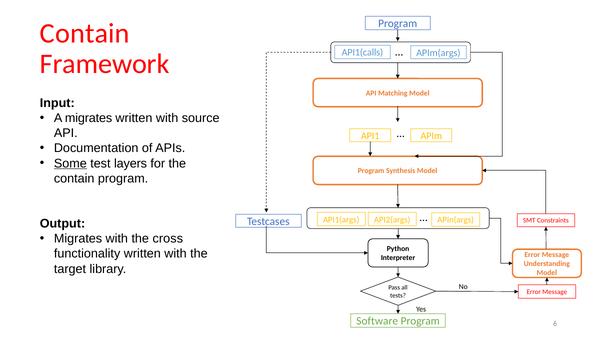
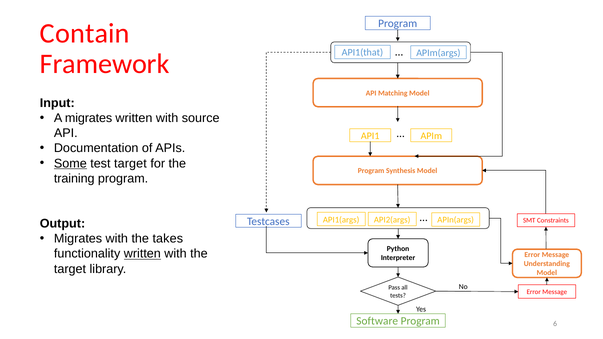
API1(calls: API1(calls -> API1(that (362, 53)
test layers: layers -> target (130, 164)
contain: contain -> training (74, 179)
cross: cross -> takes (168, 239)
written underline: none -> present (142, 254)
